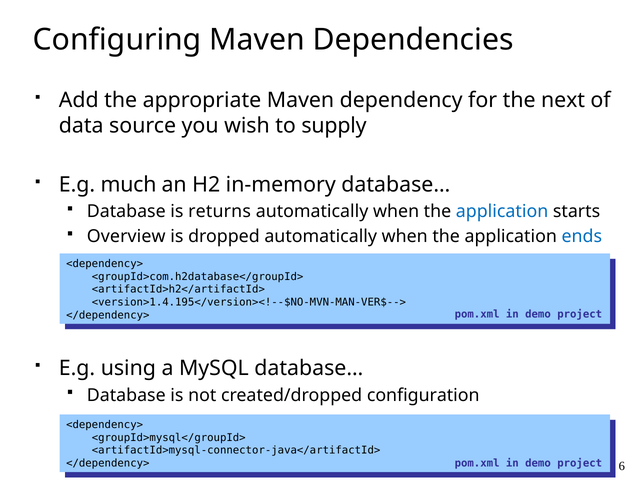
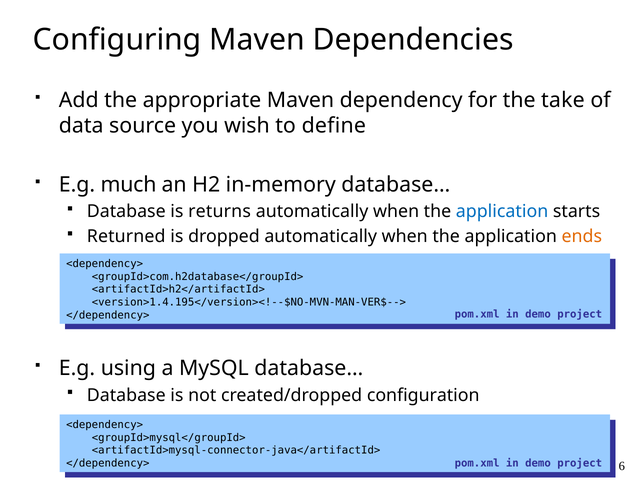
next: next -> take (563, 100)
supply: supply -> define (334, 126)
Overview: Overview -> Returned (126, 237)
ends colour: blue -> orange (582, 237)
